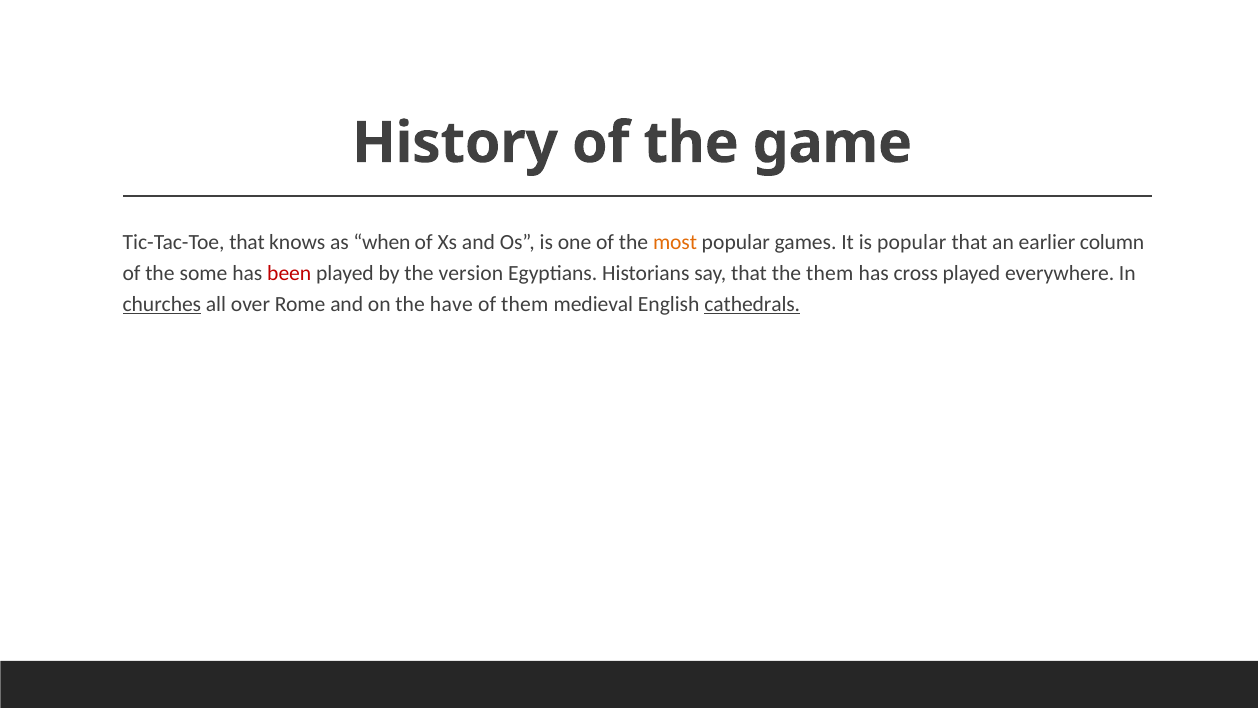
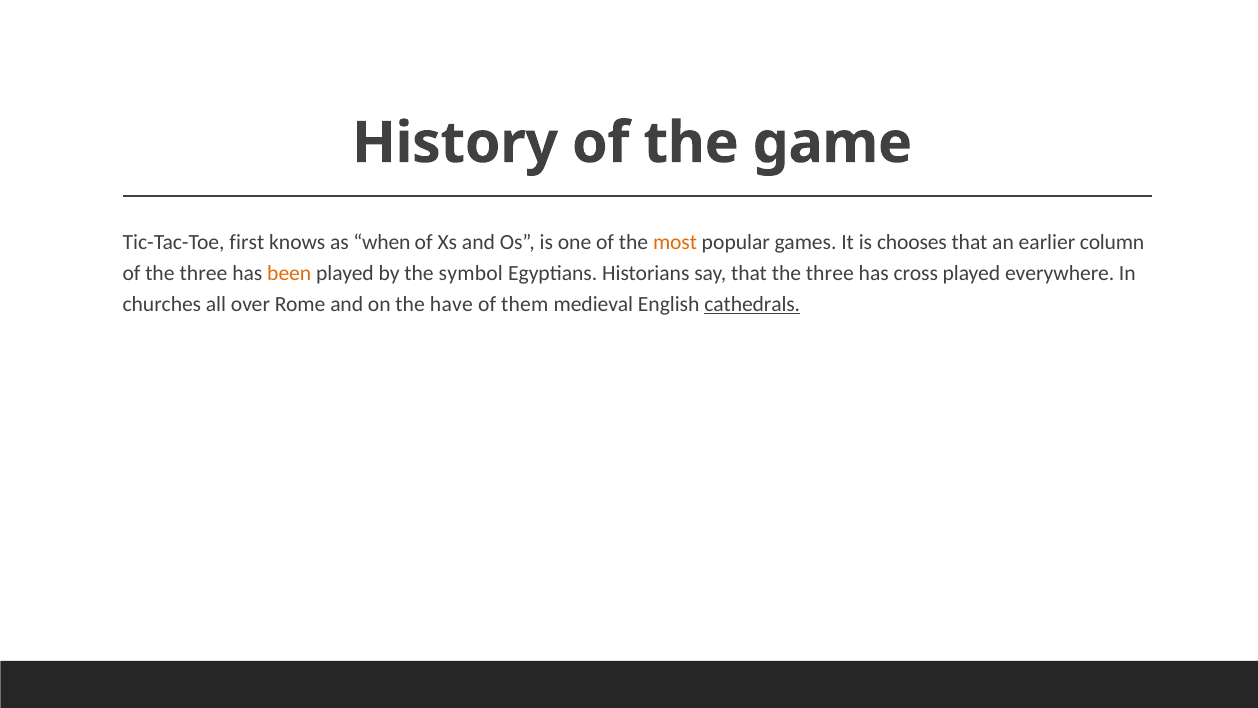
Tic-Tac-Toe that: that -> first (247, 242)
is popular: popular -> chooses (912, 242)
of the some: some -> three (203, 273)
been colour: red -> orange (289, 273)
version: version -> symbol (471, 273)
that the them: them -> three (830, 273)
churches underline: present -> none (162, 304)
